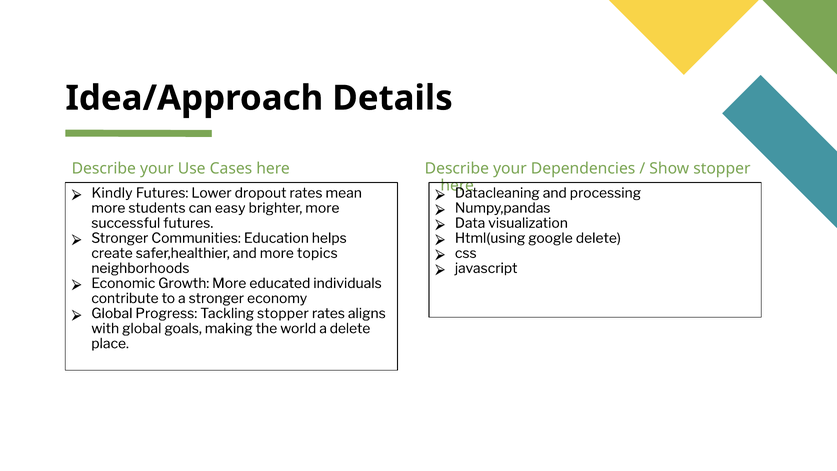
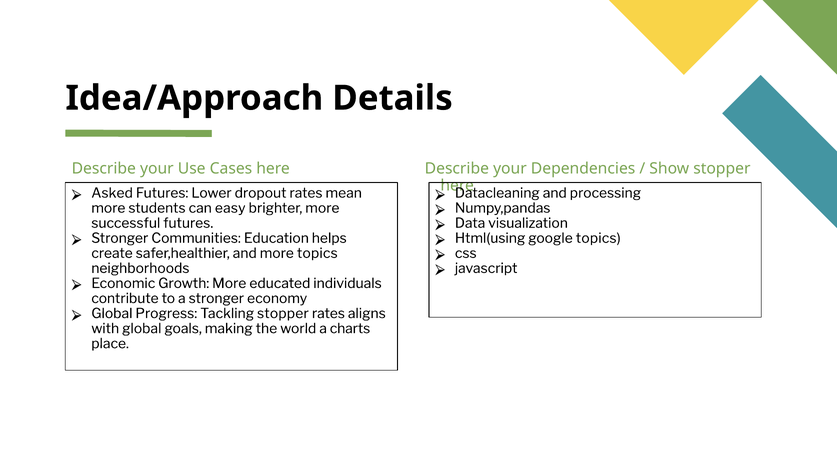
Kindly: Kindly -> Asked (112, 193)
google delete: delete -> topics (598, 238)
a delete: delete -> charts (350, 328)
